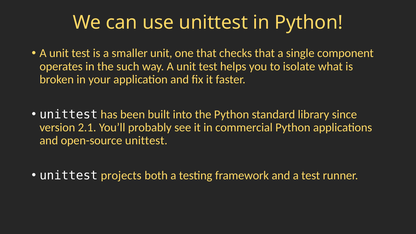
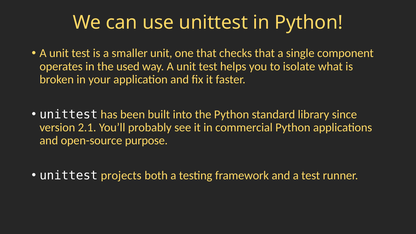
such: such -> used (128, 66)
open-source unittest: unittest -> purpose (146, 141)
